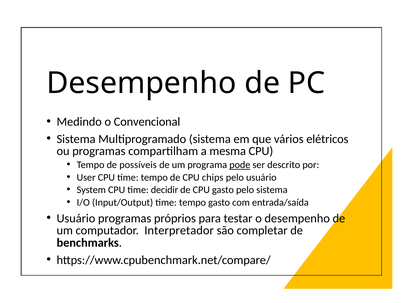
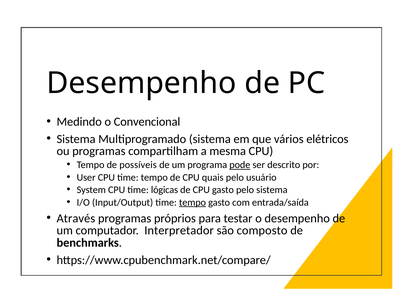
chips: chips -> quais (213, 177)
decidir: decidir -> lógicas (165, 189)
tempo underline: none -> present (192, 202)
Usuário: Usuário -> Através (76, 218)
completar: completar -> composto (262, 230)
